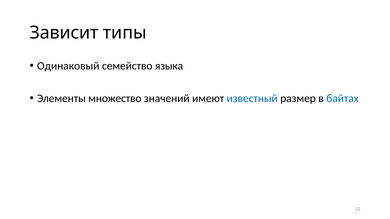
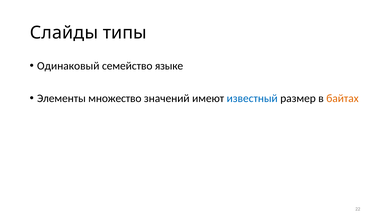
Зависит: Зависит -> Слайды (64, 33)
языка: языка -> языке (169, 66)
байтах colour: blue -> orange (342, 99)
